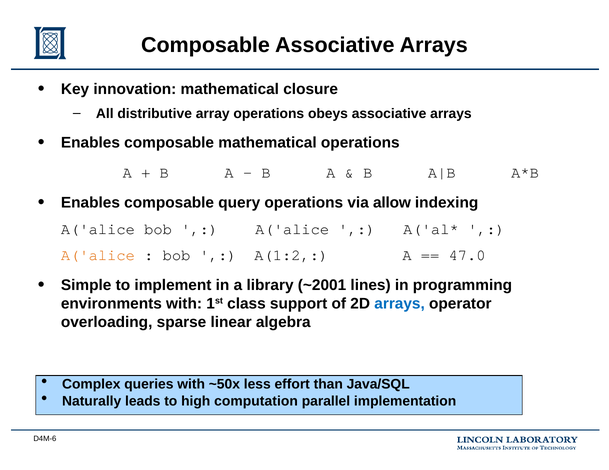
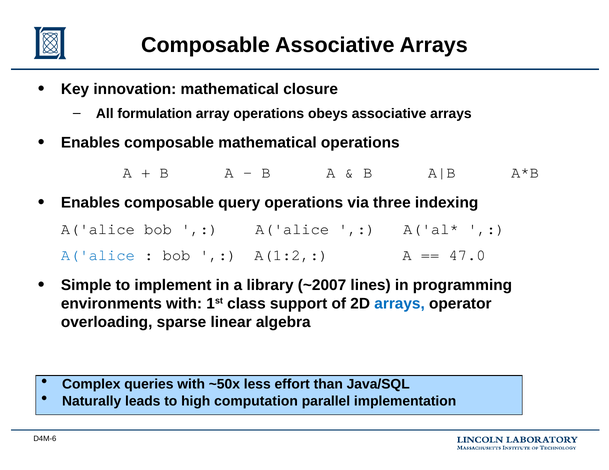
distributive: distributive -> formulation (155, 114)
allow: allow -> three (392, 203)
A('alice colour: orange -> blue (98, 256)
~2001: ~2001 -> ~2007 (322, 285)
